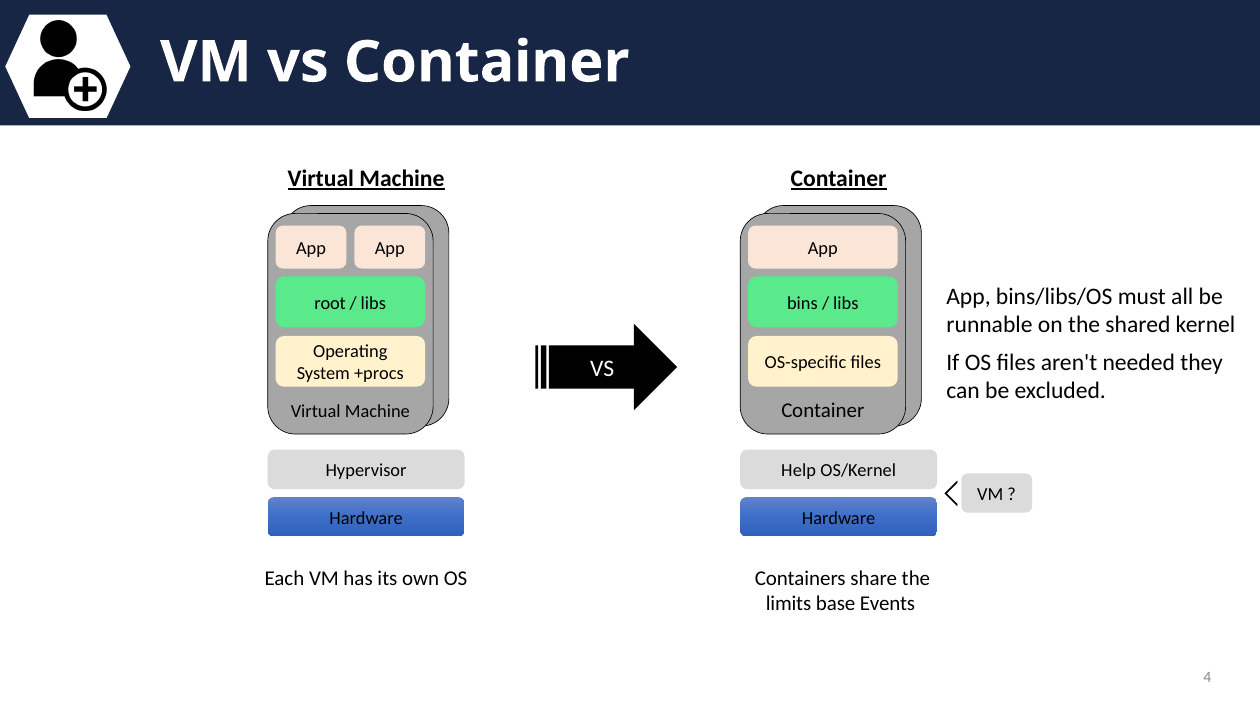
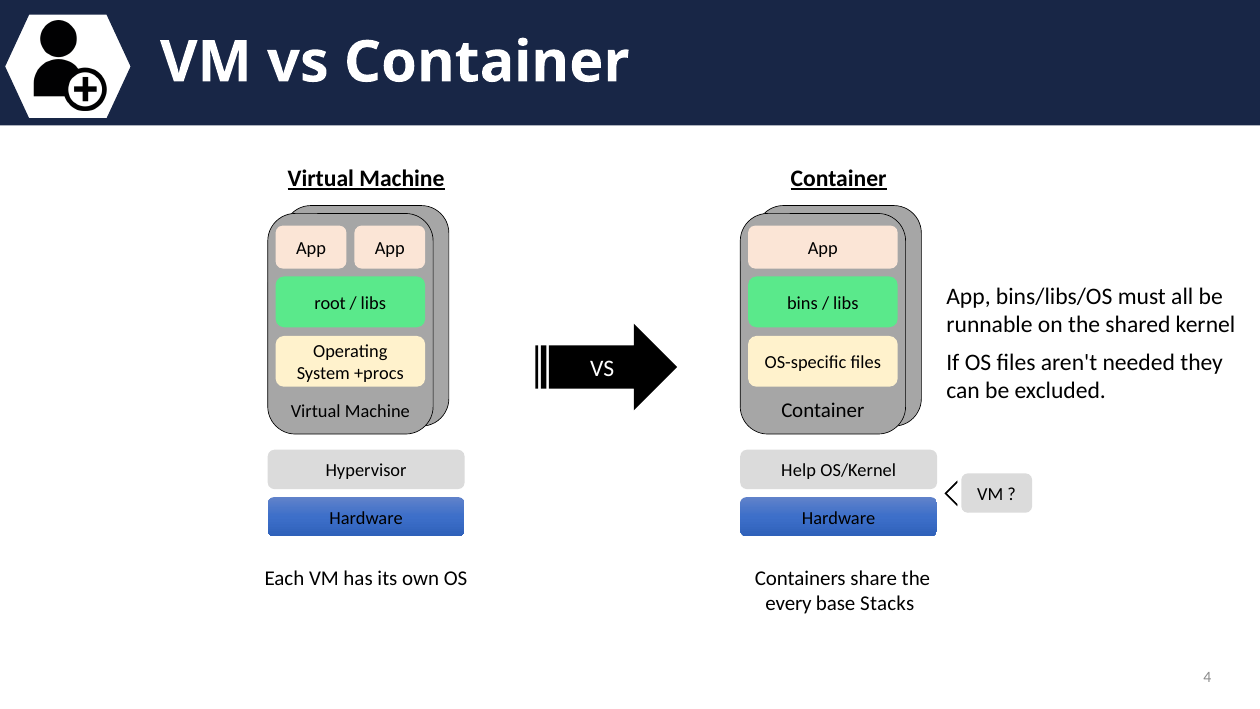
limits: limits -> every (789, 604)
Events: Events -> Stacks (887, 604)
